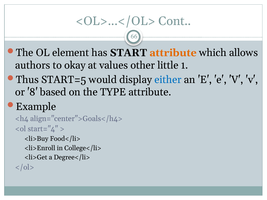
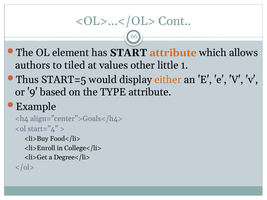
okay: okay -> tiled (75, 65)
either colour: blue -> orange (168, 80)
8: 8 -> 9 (32, 92)
